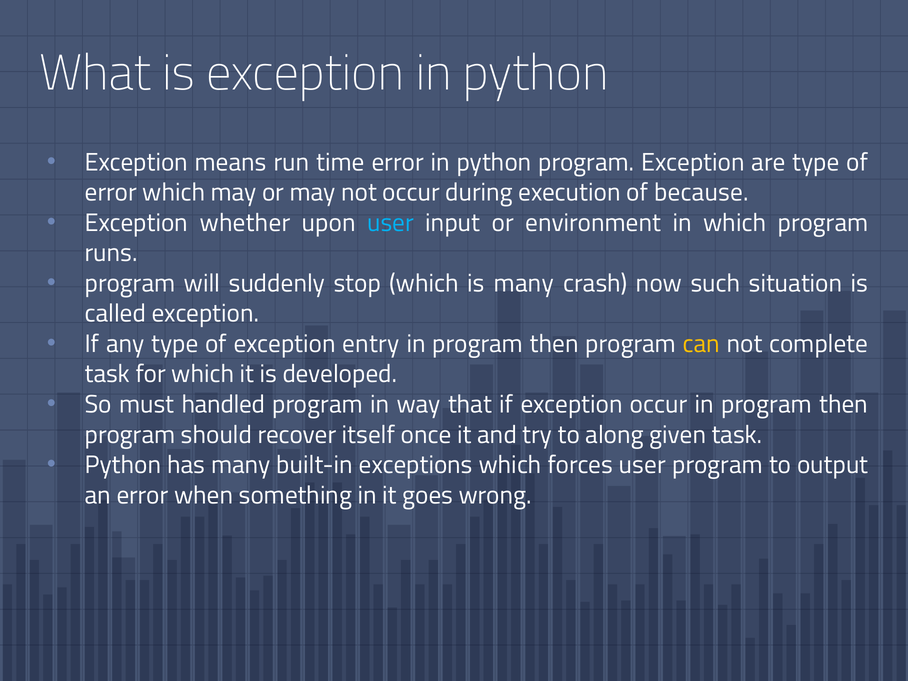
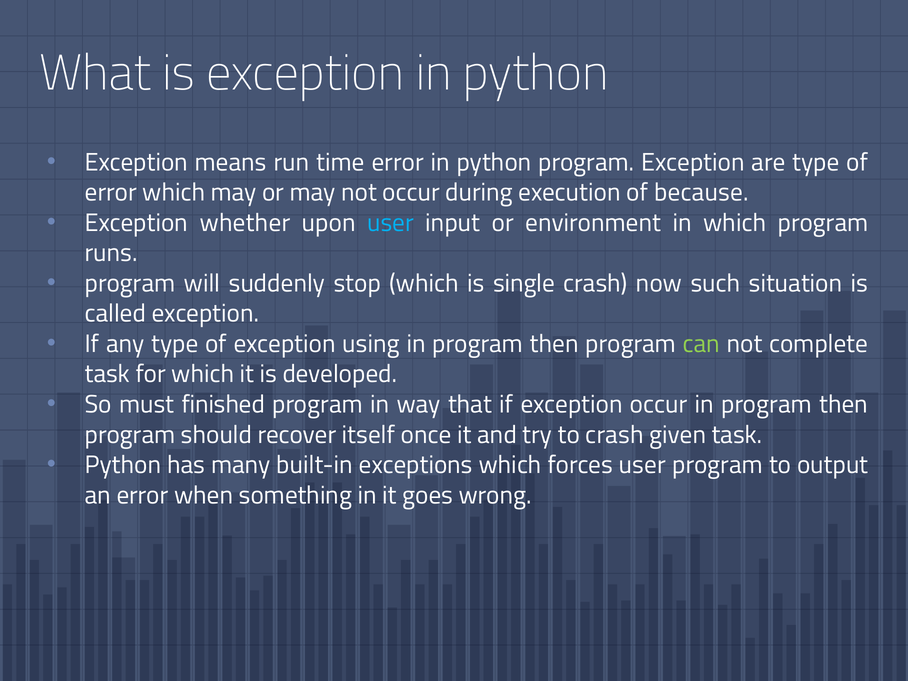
is many: many -> single (524, 283)
entry: entry -> using (371, 344)
can colour: yellow -> light green (701, 344)
handled: handled -> finished (223, 404)
to along: along -> crash (615, 435)
